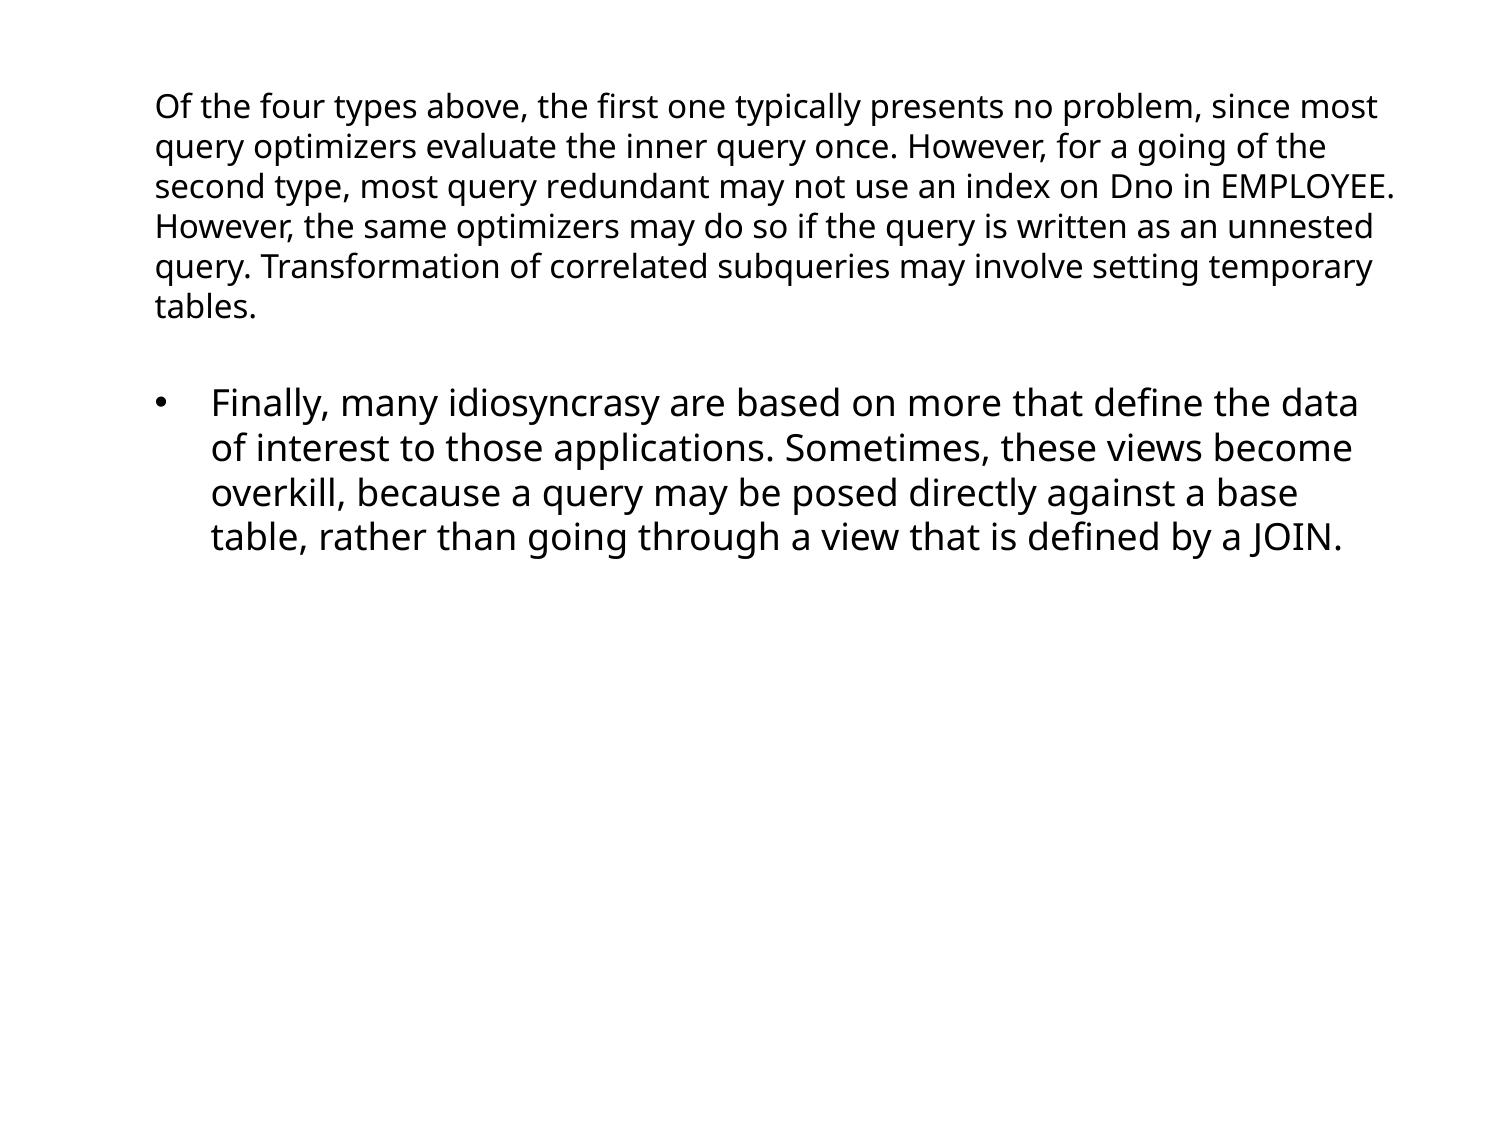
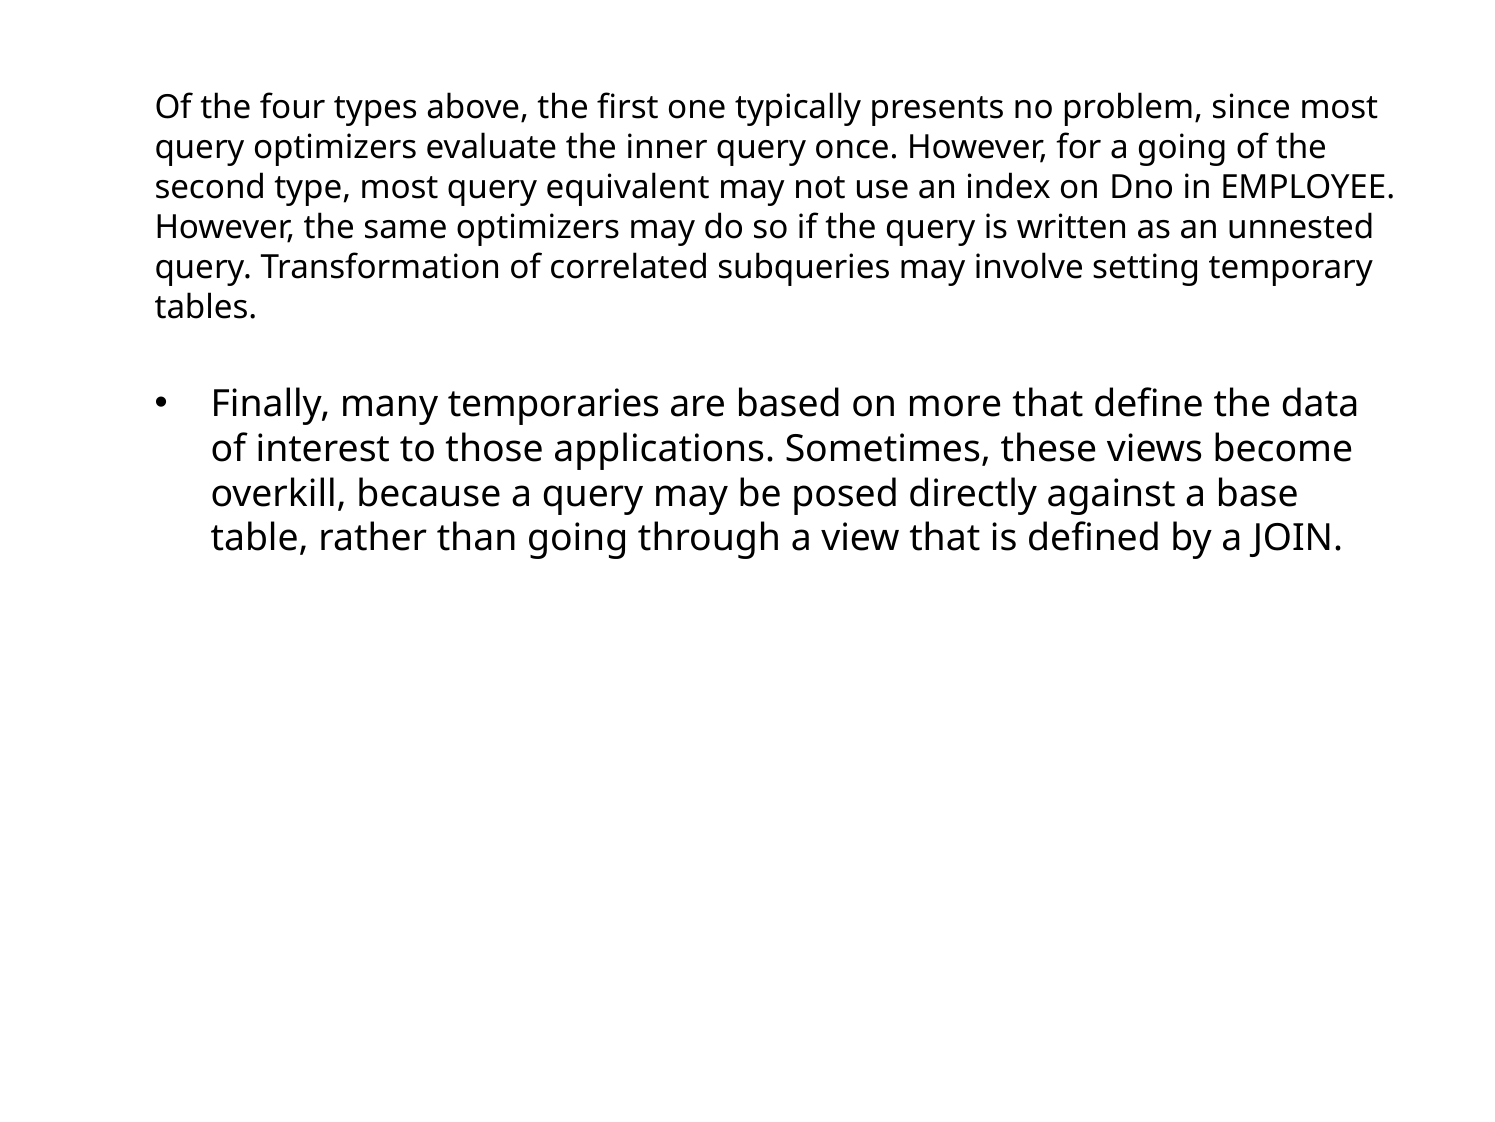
redundant: redundant -> equivalent (628, 188)
idiosyncrasy: idiosyncrasy -> temporaries (554, 404)
